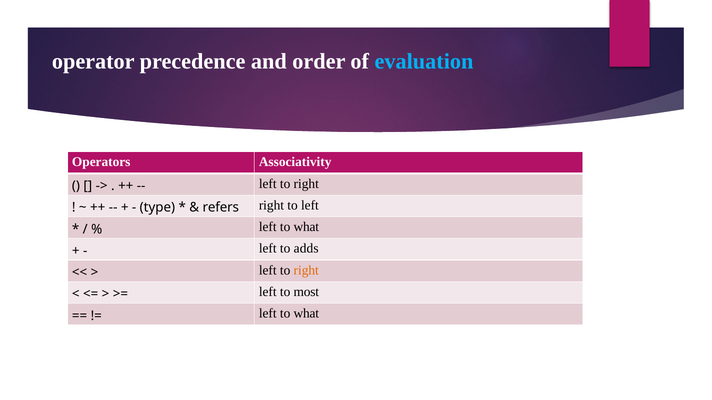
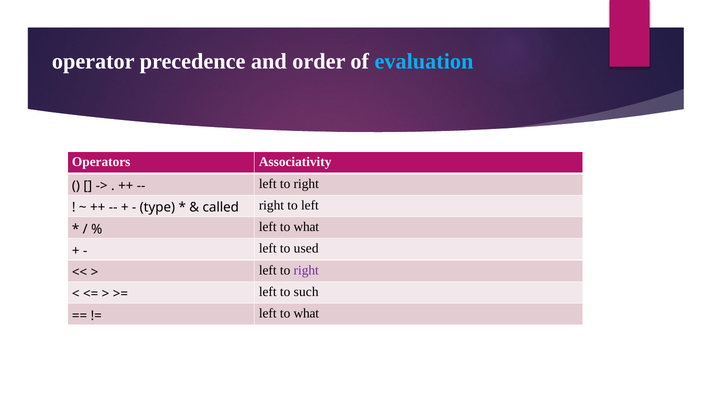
refers: refers -> called (221, 208)
adds: adds -> used (306, 249)
right colour: orange -> purple (306, 270)
most: most -> such (306, 292)
